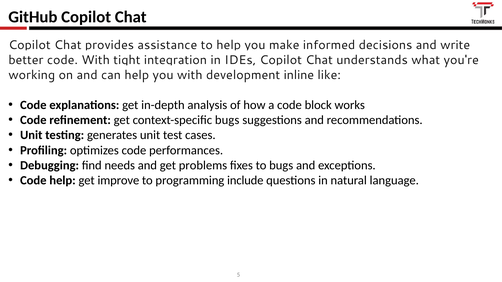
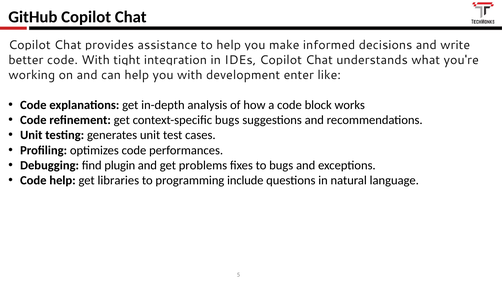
inline: inline -> enter (299, 75)
needs: needs -> plugin (120, 165)
improve: improve -> libraries (118, 181)
